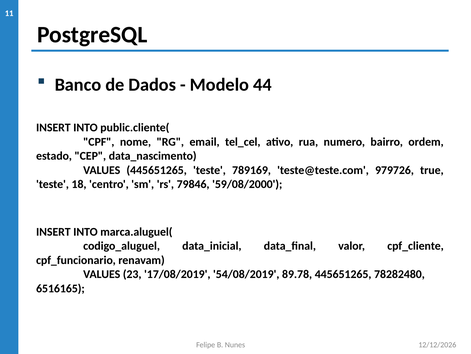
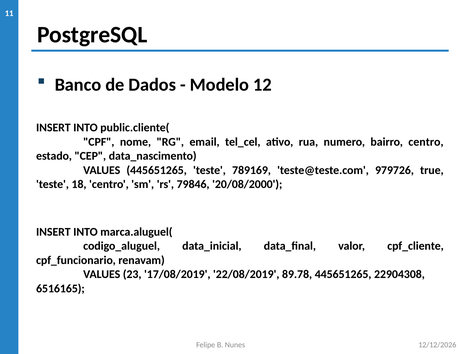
44: 44 -> 12 (262, 85)
bairro ordem: ordem -> centro (426, 142)
59/08/2000: 59/08/2000 -> 20/08/2000 (247, 184)
54/08/2019: 54/08/2019 -> 22/08/2019 (246, 274)
78282480: 78282480 -> 22904308 (399, 274)
